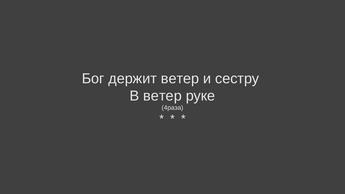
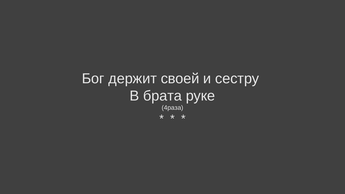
держит ветер: ветер -> своей (180, 79)
В ветер: ветер -> брата (163, 96)
